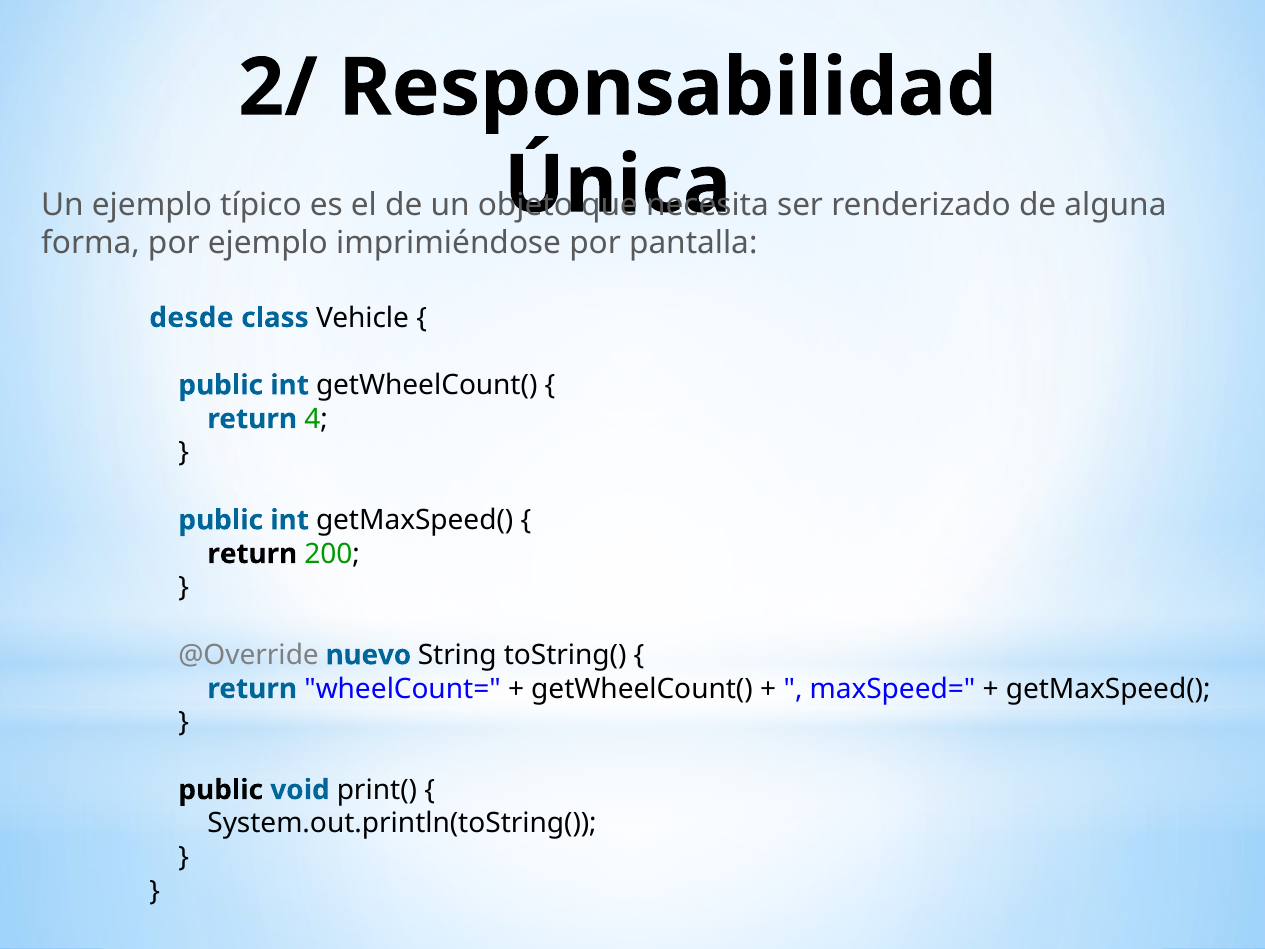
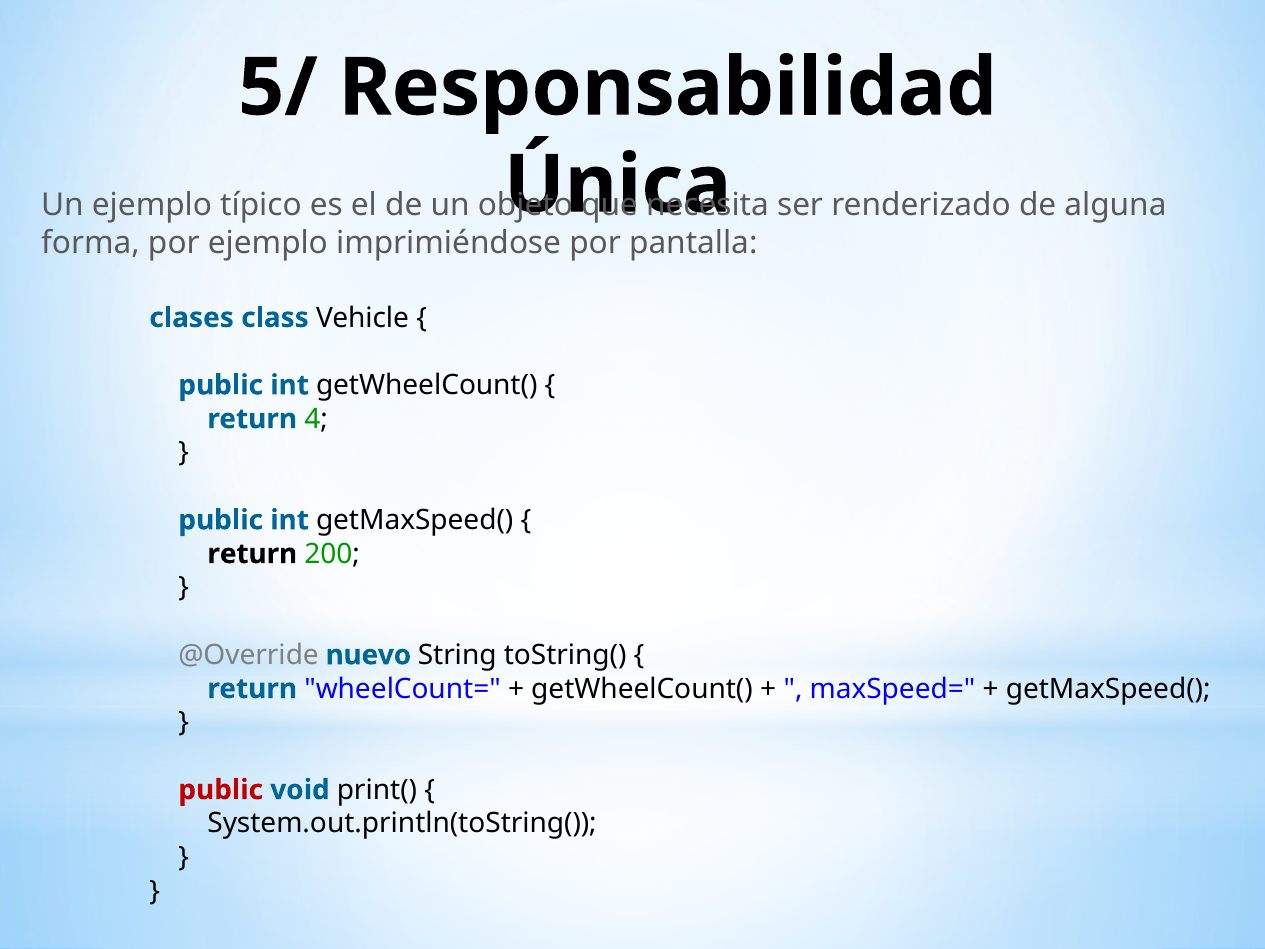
2/: 2/ -> 5/ (278, 88)
desde: desde -> clases (192, 318)
public colour: black -> red (221, 790)
